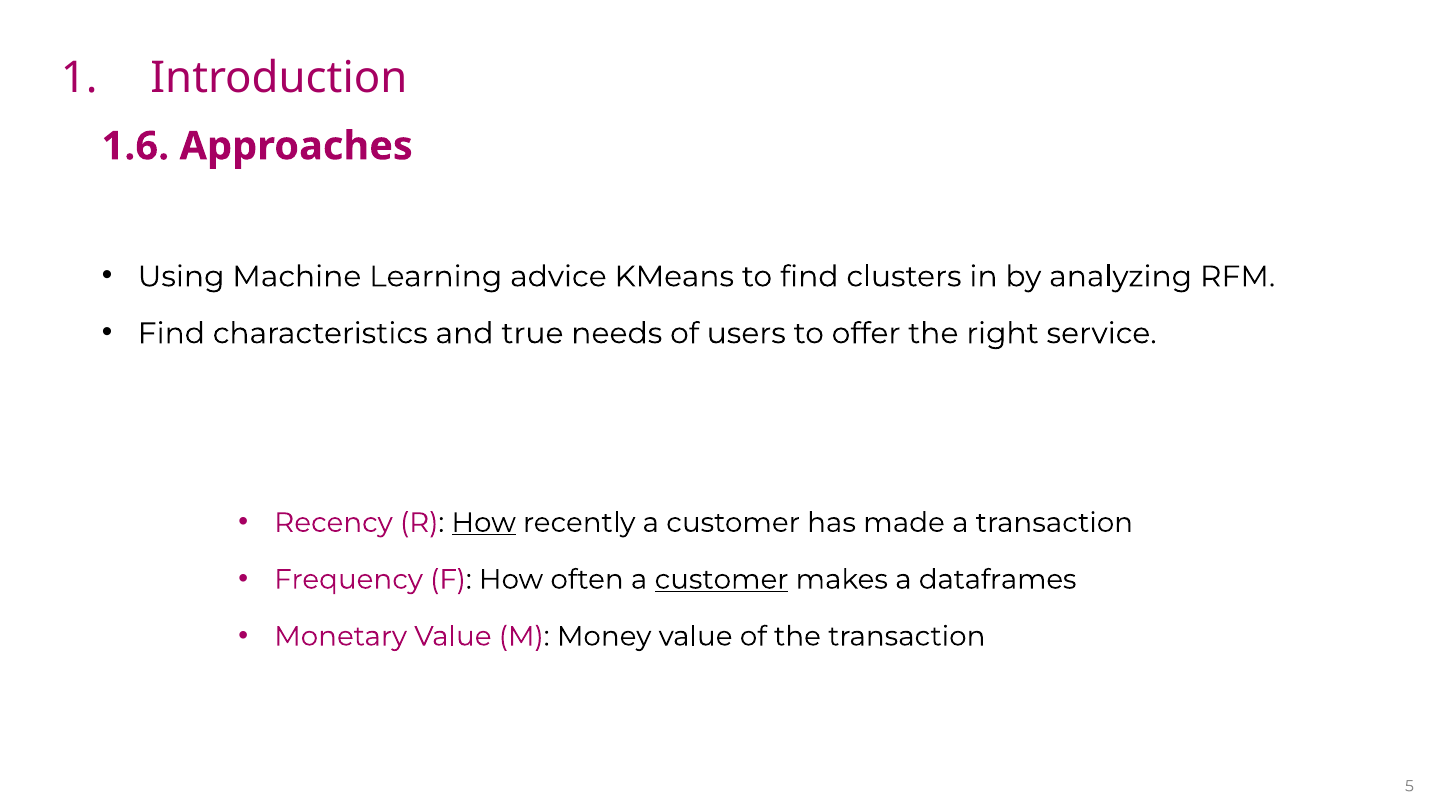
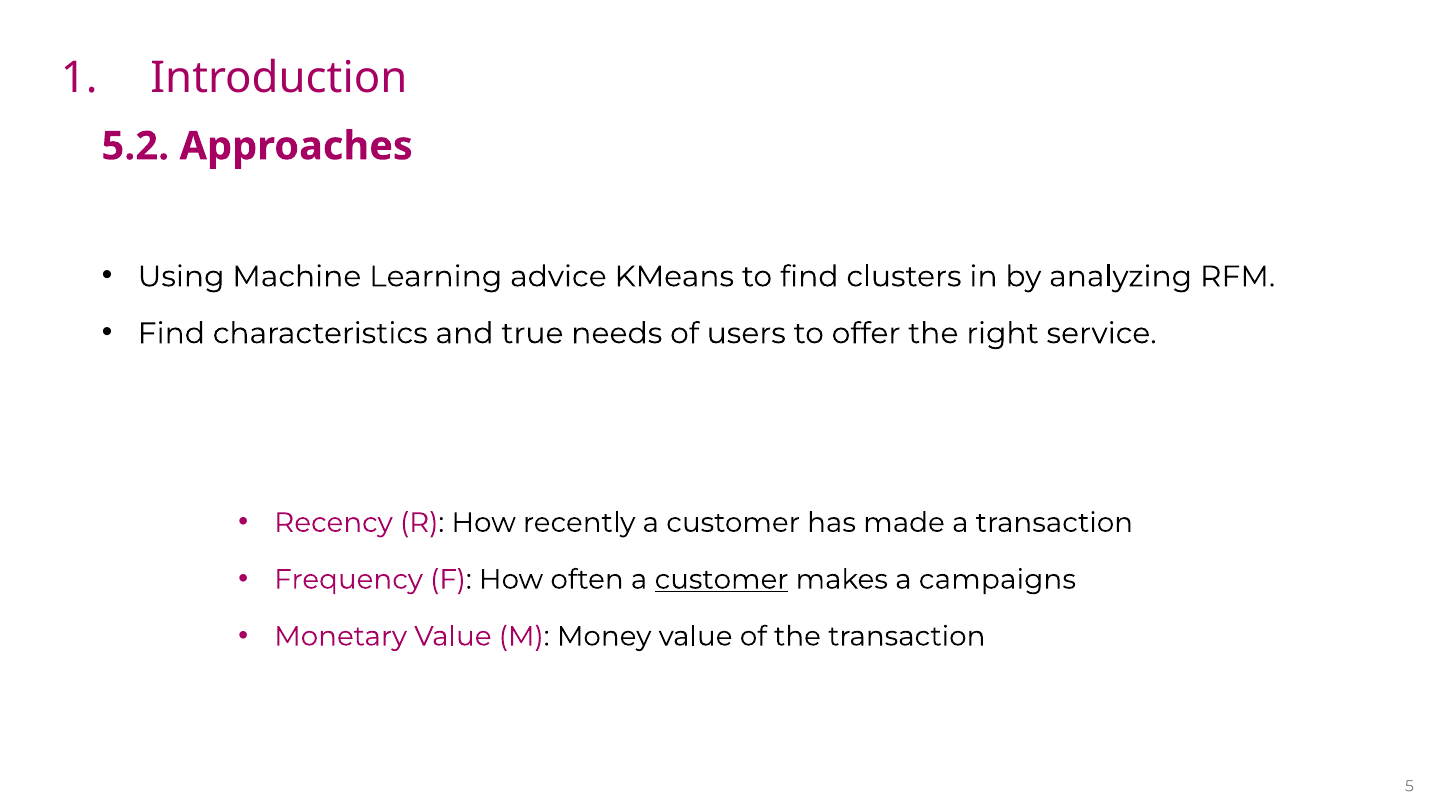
1.6: 1.6 -> 5.2 (135, 146)
How underline: present -> none (484, 523)
dataframes: dataframes -> campaigns (997, 580)
